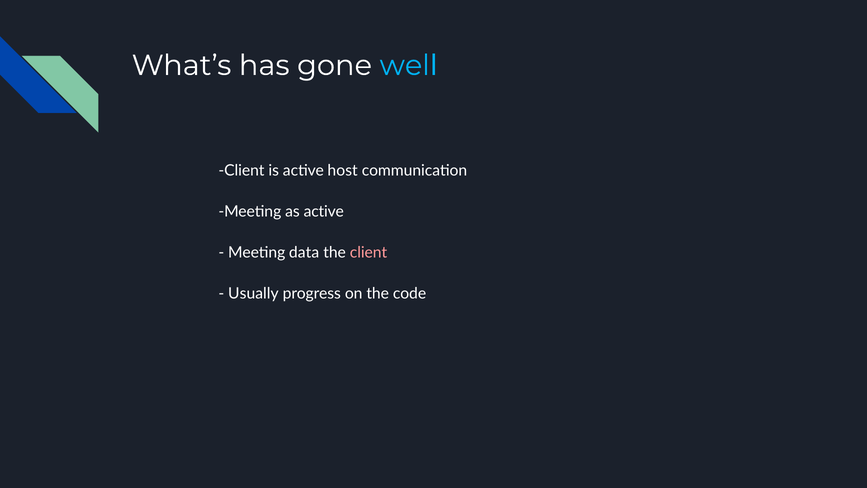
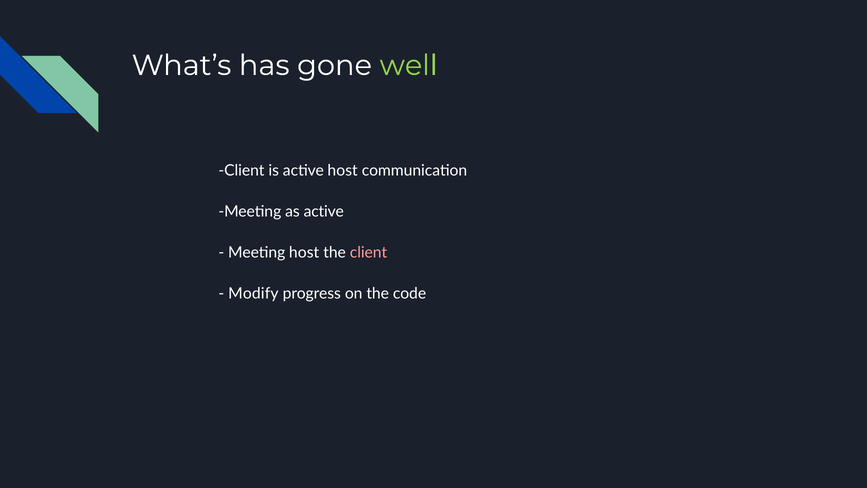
well colour: light blue -> light green (409, 65)
Meeting data: data -> host (304, 252)
Usually: Usually -> Modify (253, 293)
